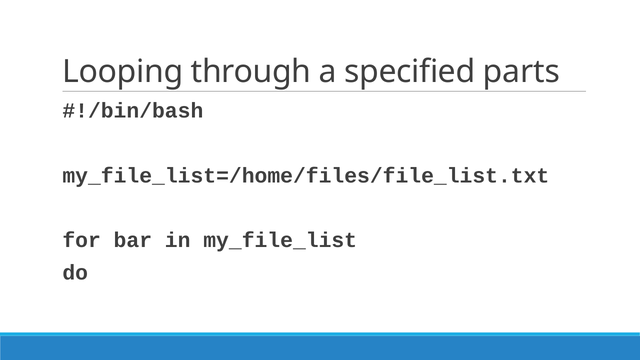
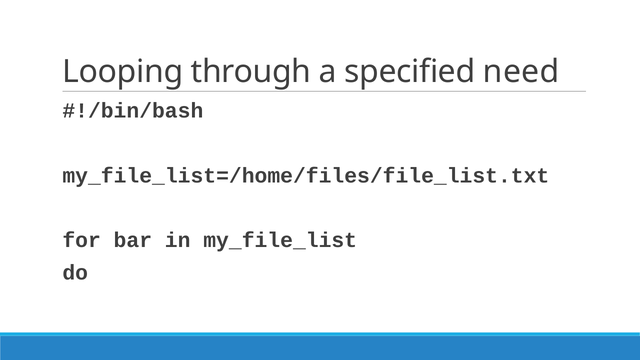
parts: parts -> need (521, 72)
